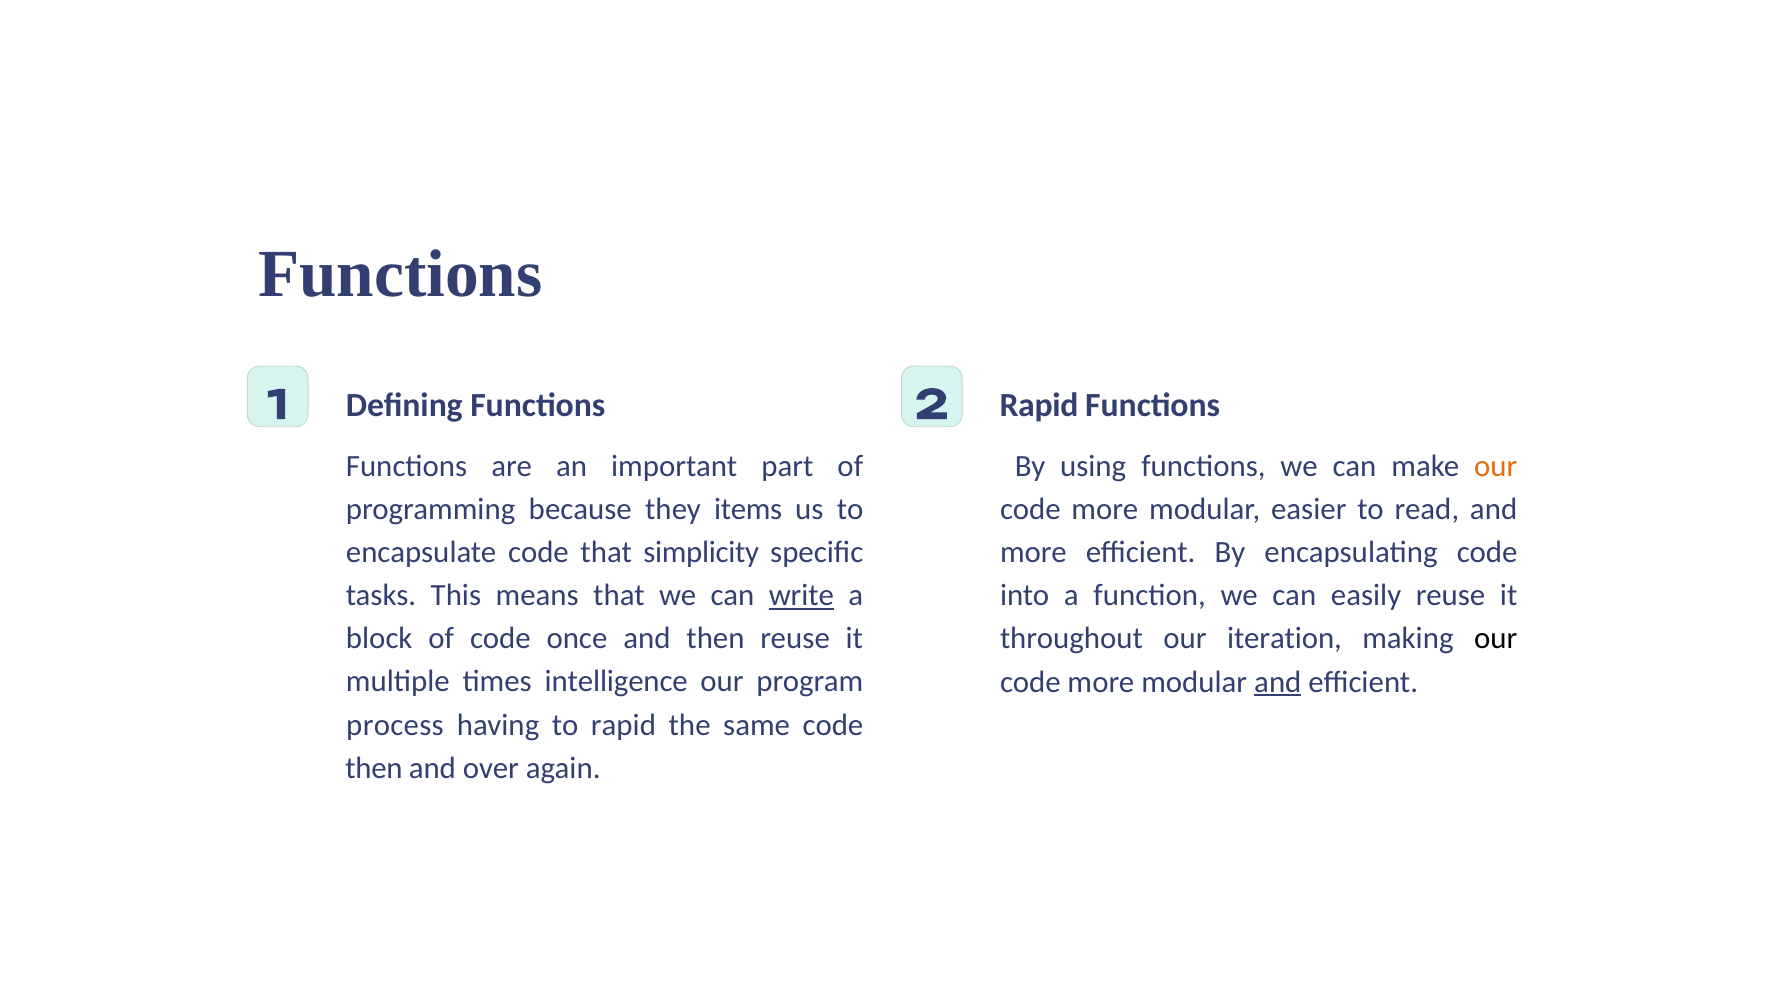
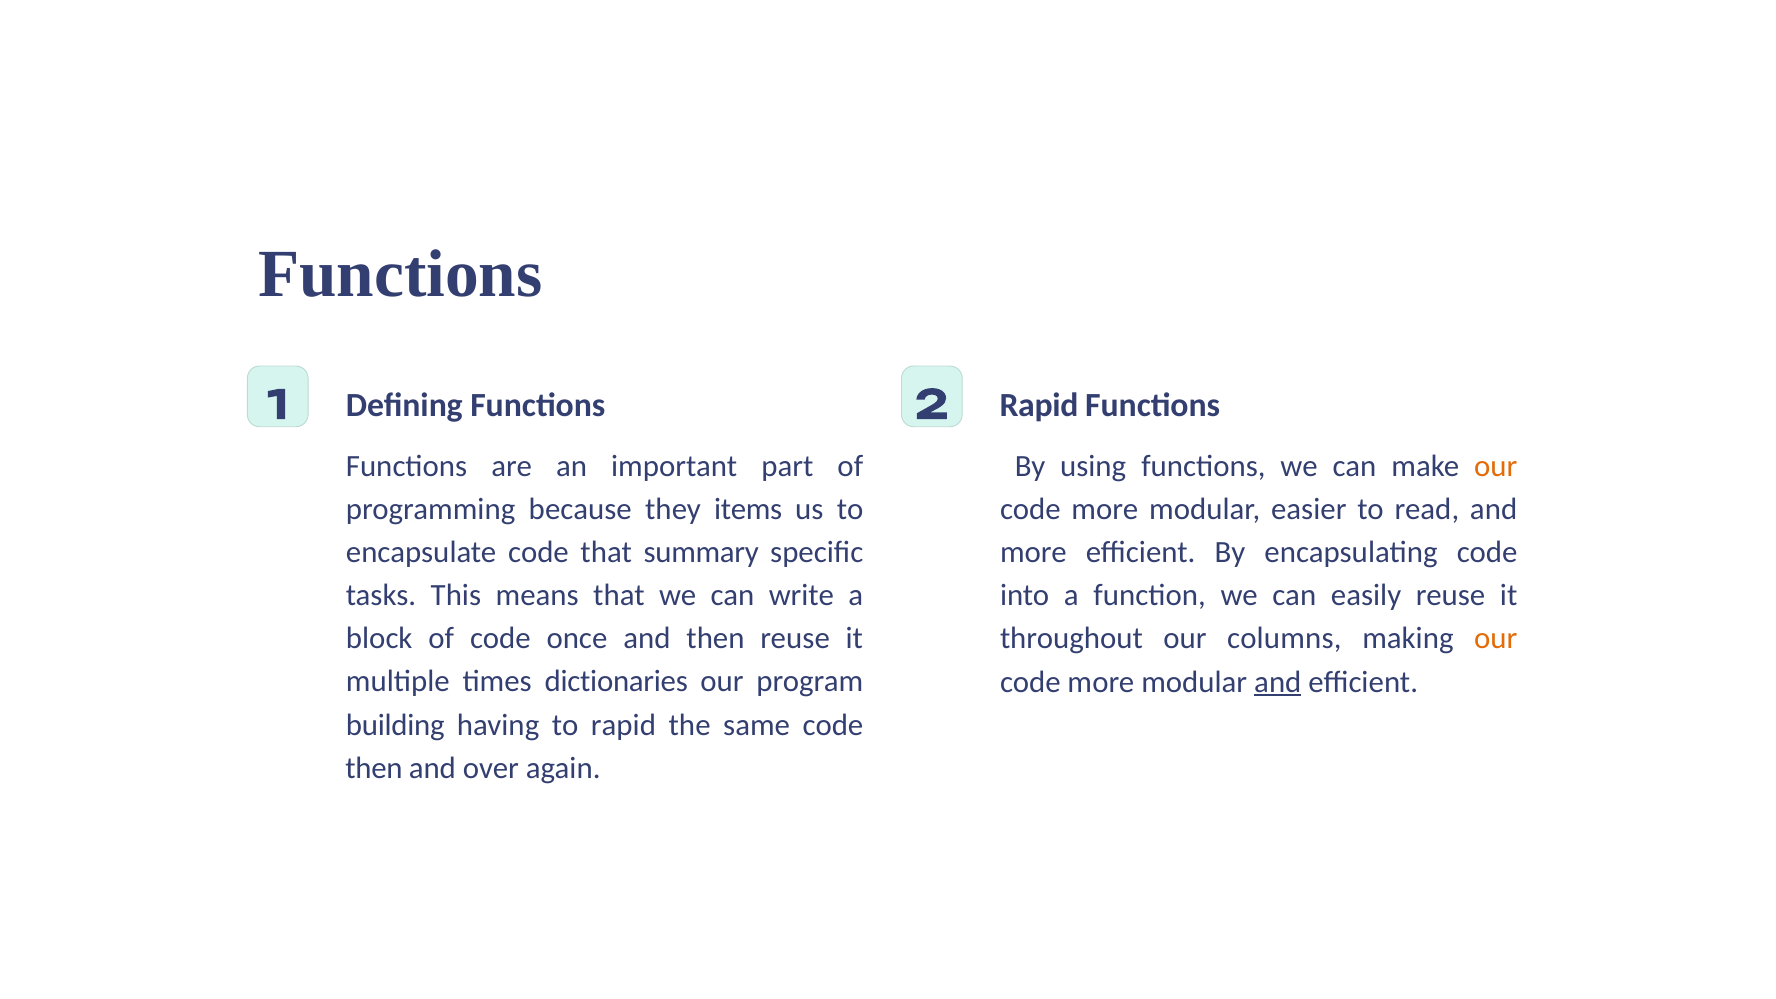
simplicity: simplicity -> summary (701, 552)
write underline: present -> none (801, 595)
iteration: iteration -> columns (1284, 639)
our colour: black -> orange (1496, 639)
intelligence: intelligence -> dictionaries (616, 682)
process: process -> building (395, 725)
